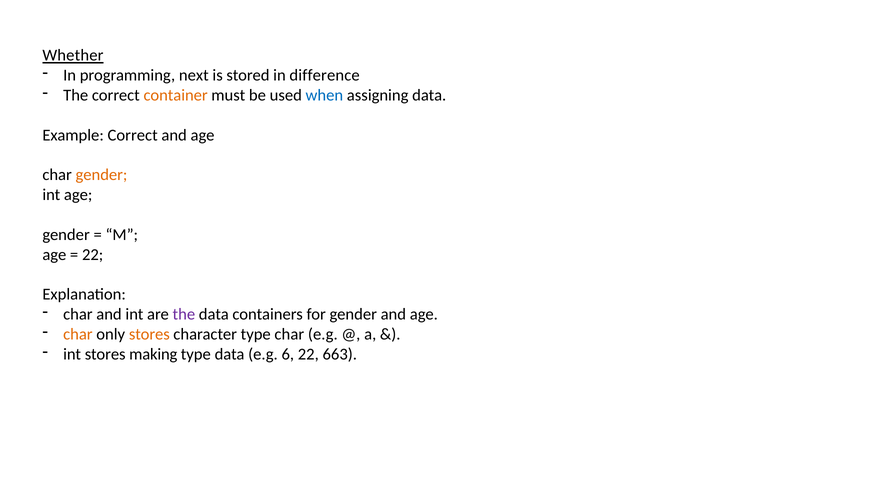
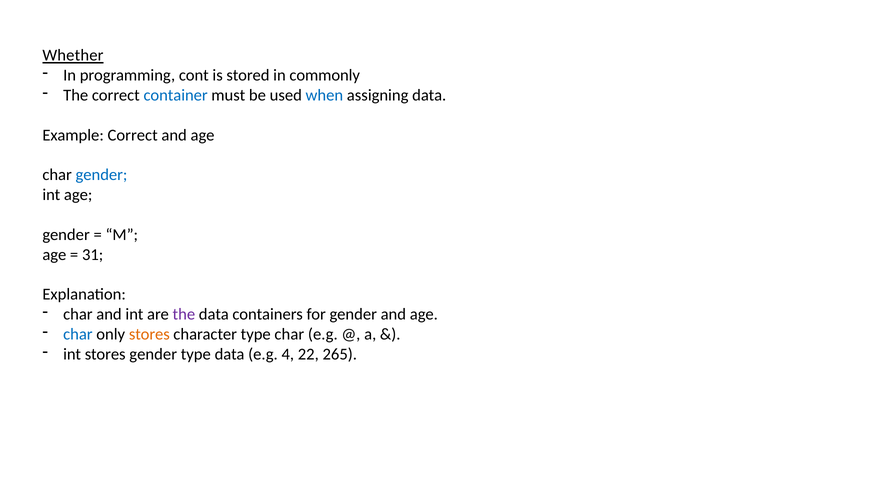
next: next -> cont (194, 75)
difference: difference -> commonly (325, 75)
container colour: orange -> blue (176, 95)
gender colour: orange -> blue (101, 175)
22: 22 -> 31 (93, 255)
char colour: orange -> blue (78, 335)
stores making: making -> gender (153, 355)
6: 6 -> 4 (288, 355)
663: 663 -> 265 (340, 355)
